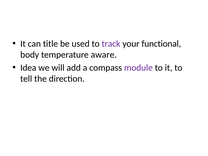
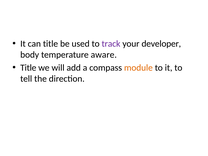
functional: functional -> developer (161, 44)
Idea: Idea -> Title (28, 68)
module colour: purple -> orange (138, 68)
